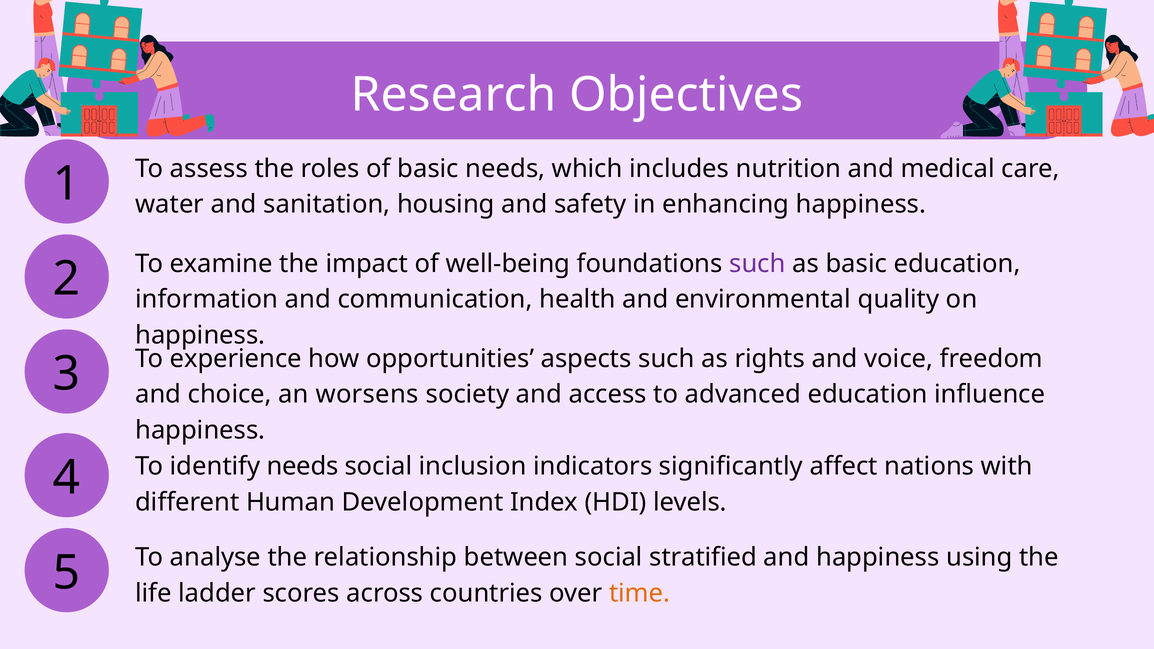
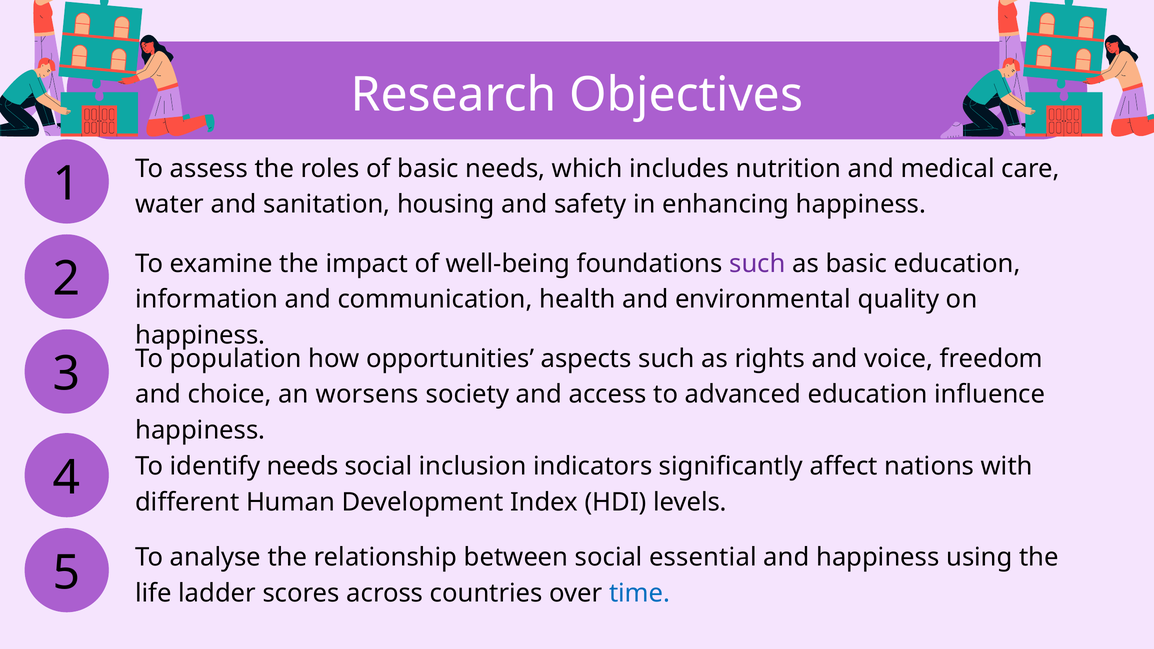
experience: experience -> population (236, 359)
stratified: stratified -> essential (703, 557)
time colour: orange -> blue (640, 593)
